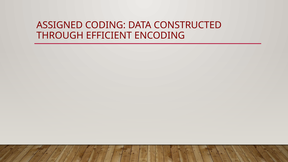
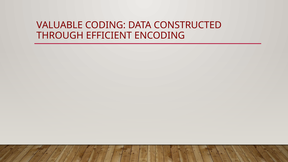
ASSIGNED: ASSIGNED -> VALUABLE (60, 25)
